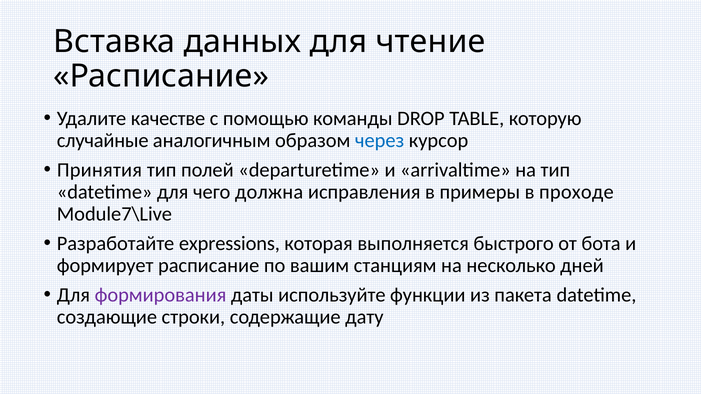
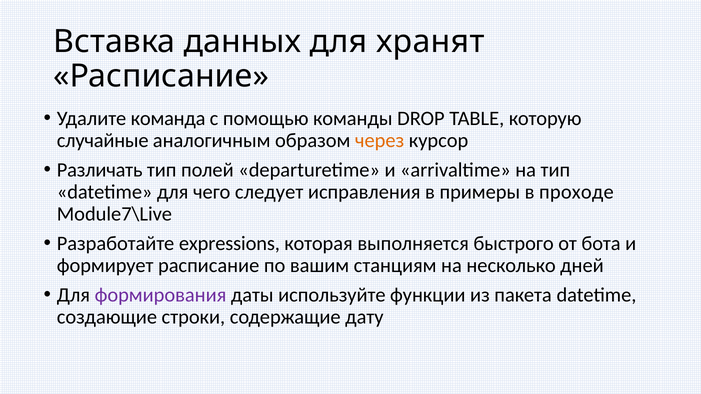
чтение: чтение -> хранят (430, 42)
качестве: качестве -> команда (168, 119)
через colour: blue -> orange (380, 141)
Принятия: Принятия -> Различать (100, 170)
должна: должна -> следует (269, 192)
